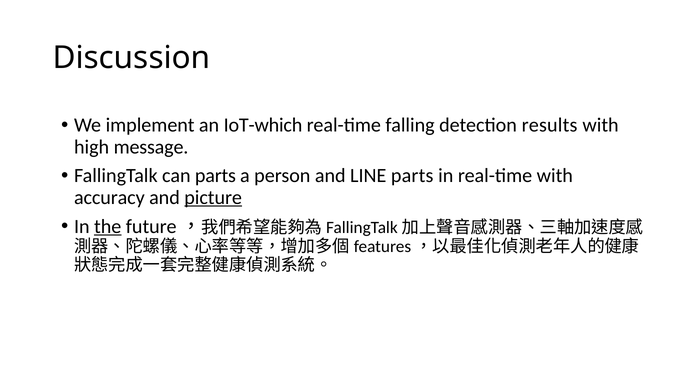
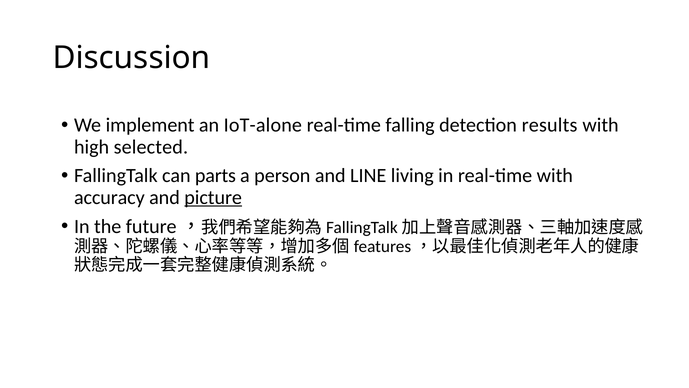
IoT-which: IoT-which -> IoT-alone (263, 125)
message: message -> selected (151, 147)
LINE parts: parts -> living (412, 176)
the underline: present -> none (108, 226)
